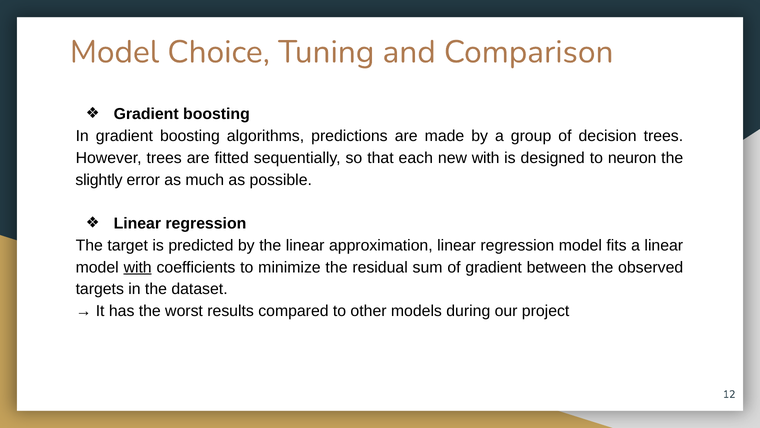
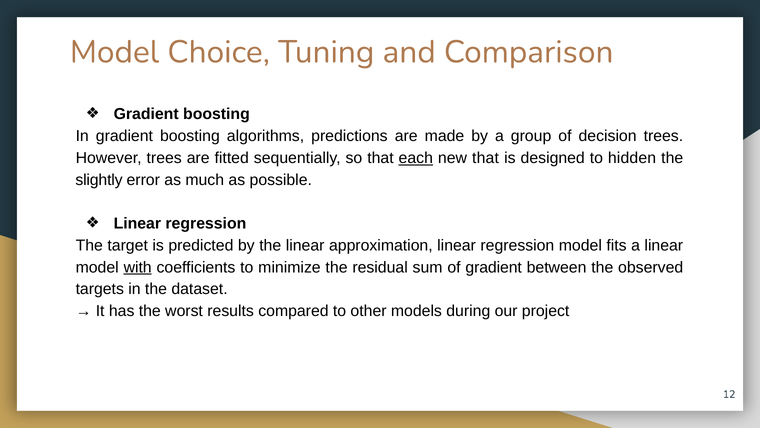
each underline: none -> present (416, 158)
new with: with -> that (486, 158)
neuron: neuron -> hidden (632, 158)
